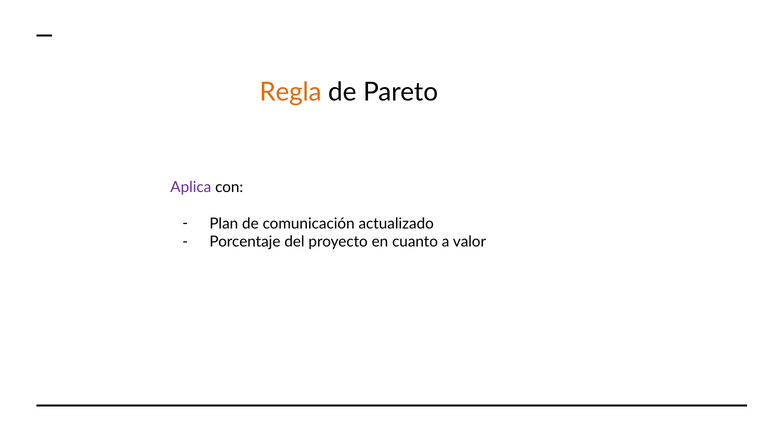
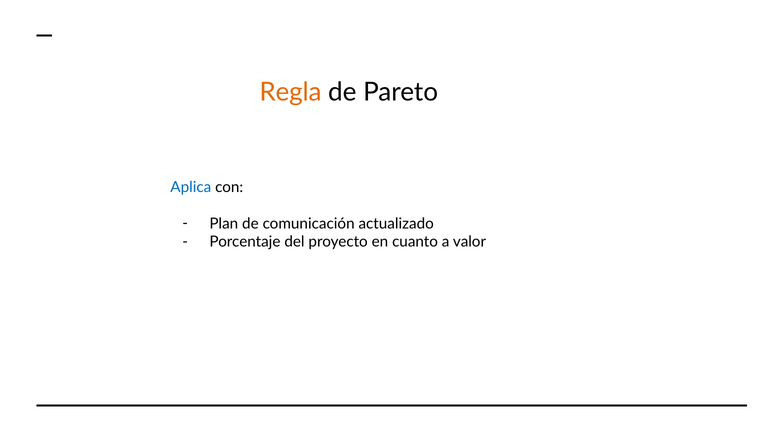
Aplica colour: purple -> blue (191, 187)
